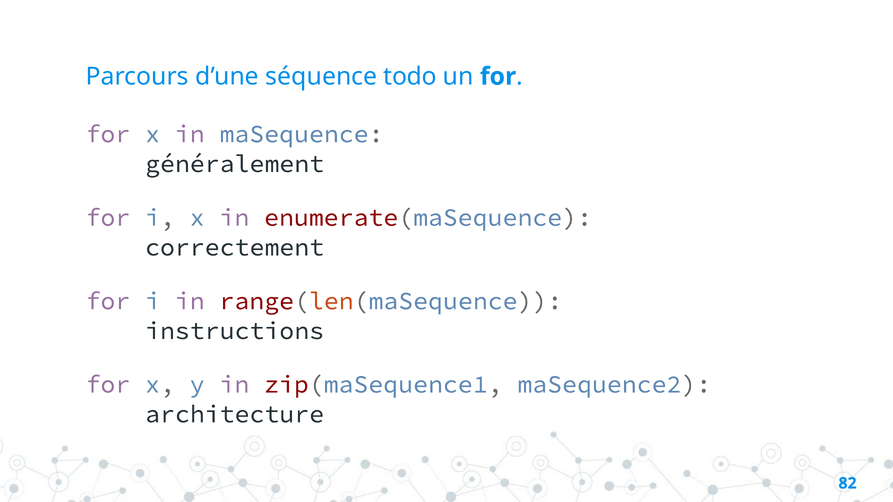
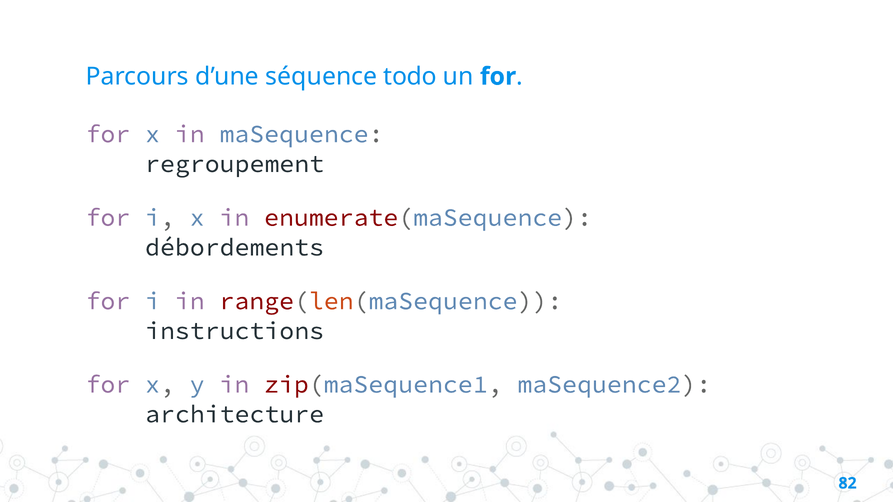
généralement: généralement -> regroupement (235, 164)
correctement: correctement -> débordements (235, 247)
